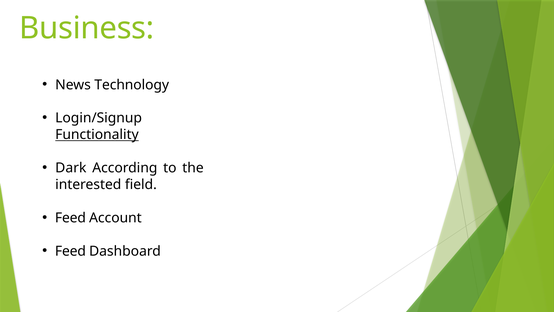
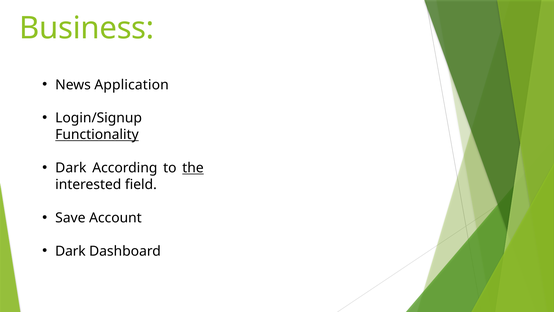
Technology: Technology -> Application (132, 85)
the underline: none -> present (193, 168)
Feed: Feed -> Save (70, 218)
Feed: Feed -> Dark (70, 251)
